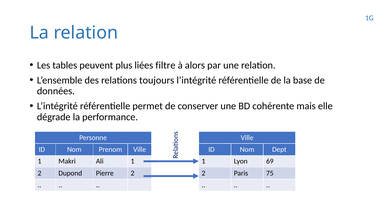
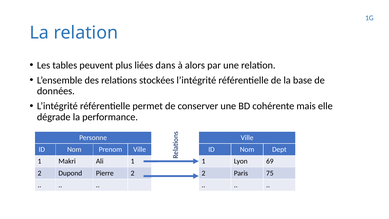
filtre: filtre -> dans (165, 65)
toujours: toujours -> stockées (157, 80)
